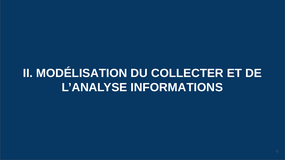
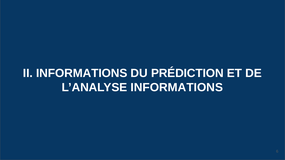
II MODÉLISATION: MODÉLISATION -> INFORMATIONS (82, 73)
COLLECTER: COLLECTER -> PRÉDICTION (187, 73)
